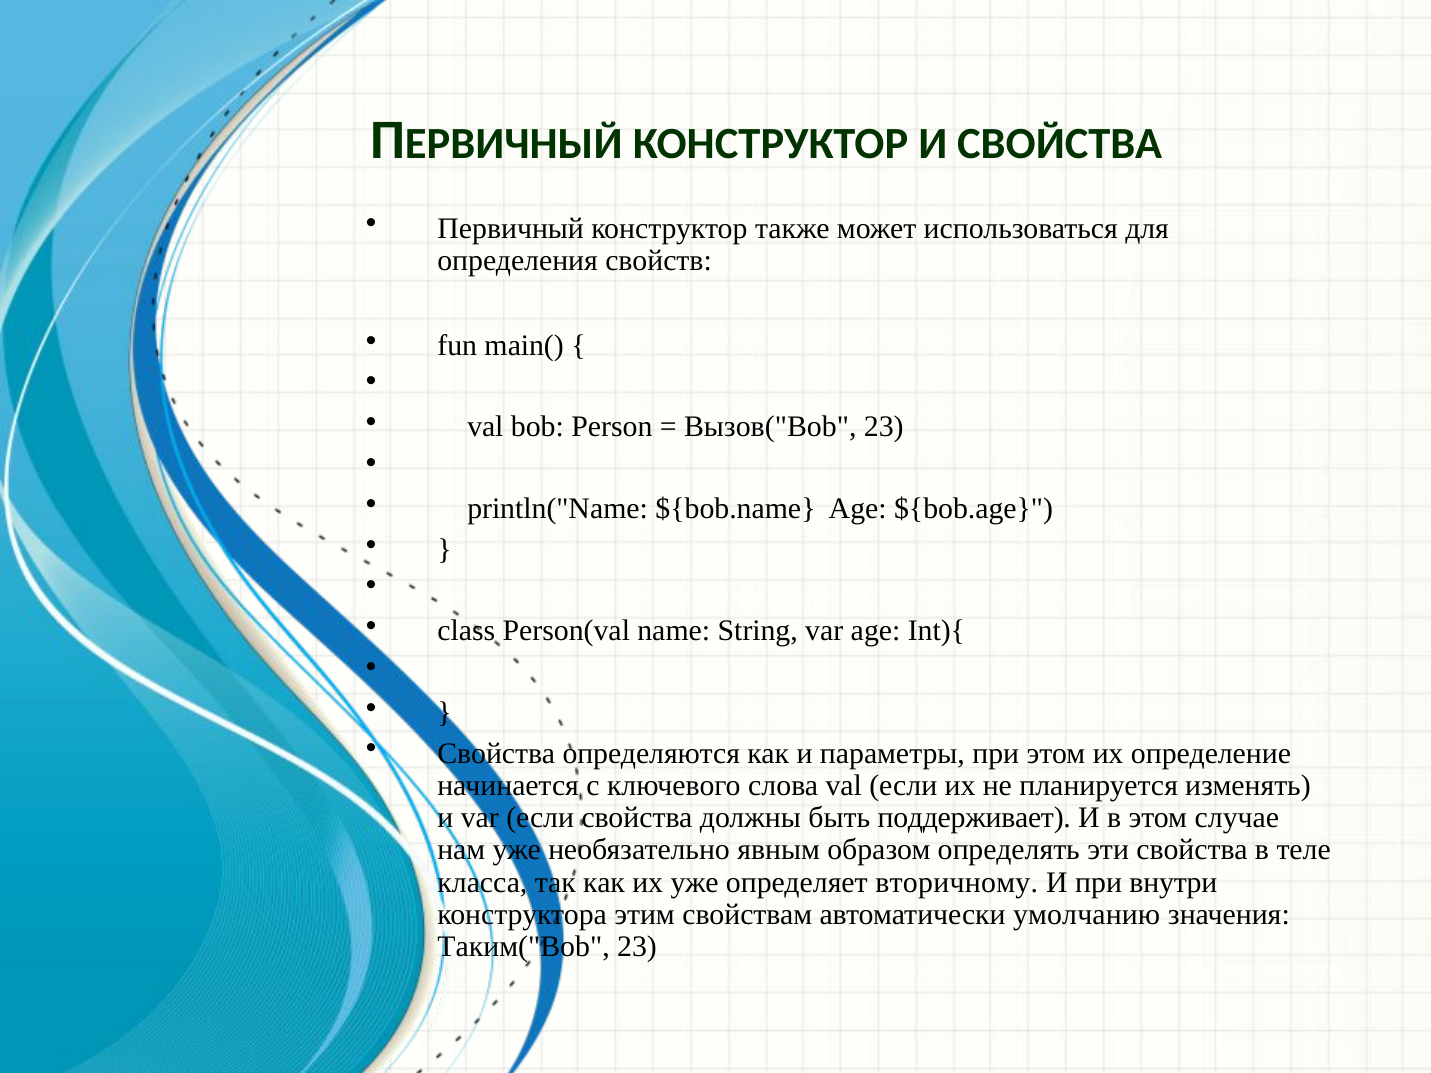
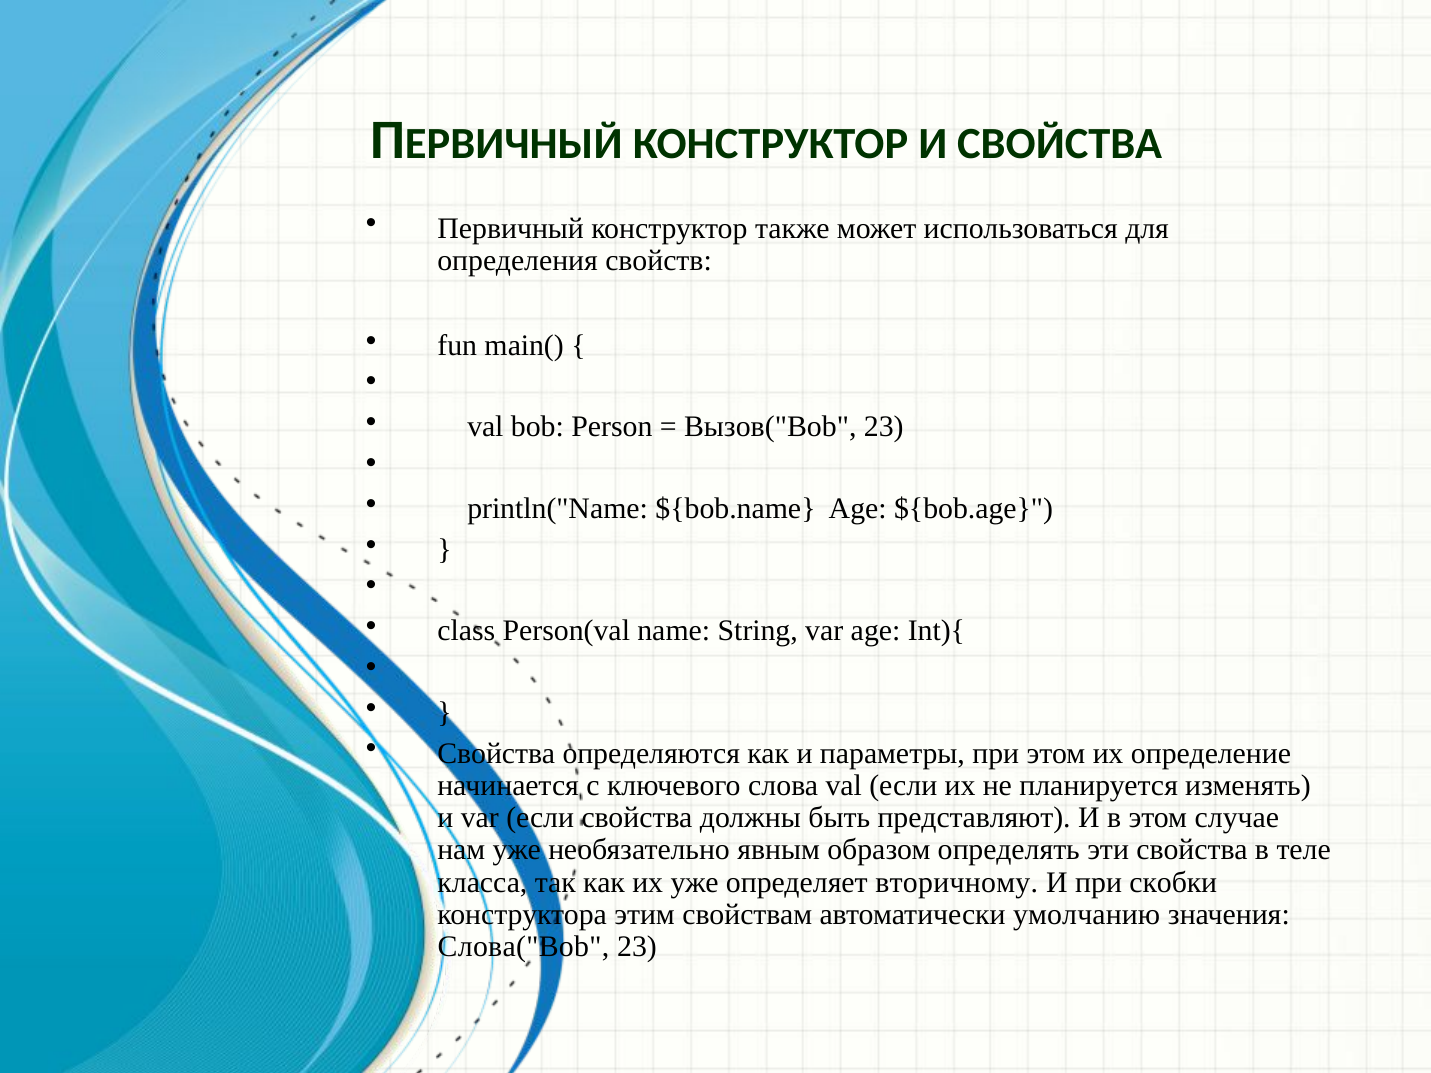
поддерживает: поддерживает -> представляют (974, 818)
внутри: внутри -> скобки (1173, 882)
Таким("Bob: Таким("Bob -> Слова("Bob (523, 947)
